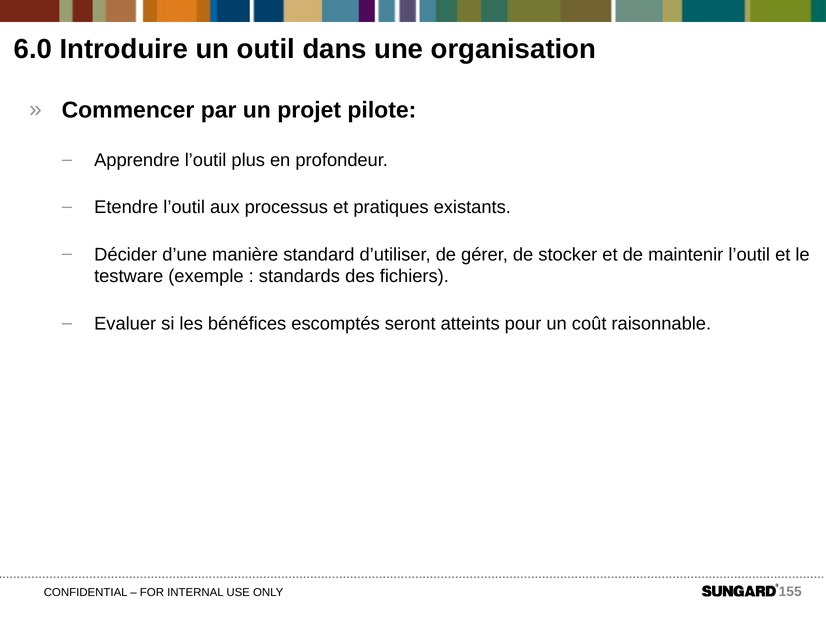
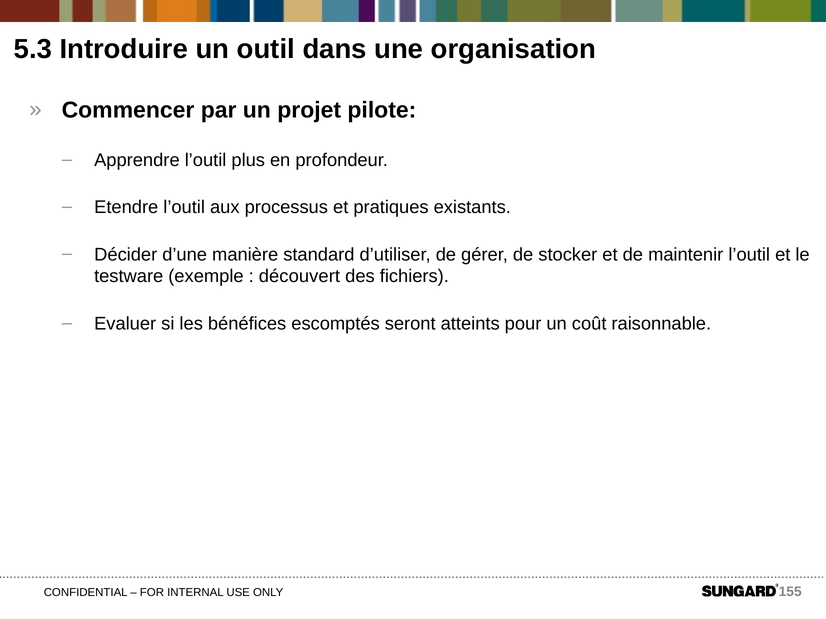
6.0: 6.0 -> 5.3 (33, 49)
standards: standards -> découvert (299, 277)
